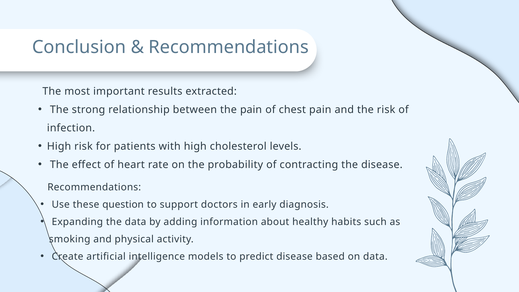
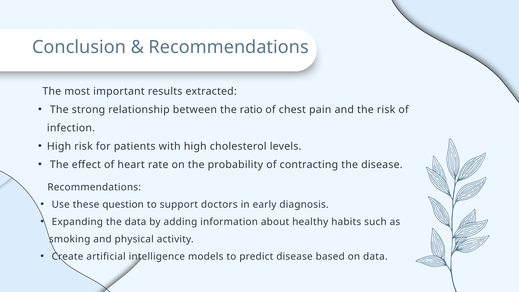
the pain: pain -> ratio (251, 110)
